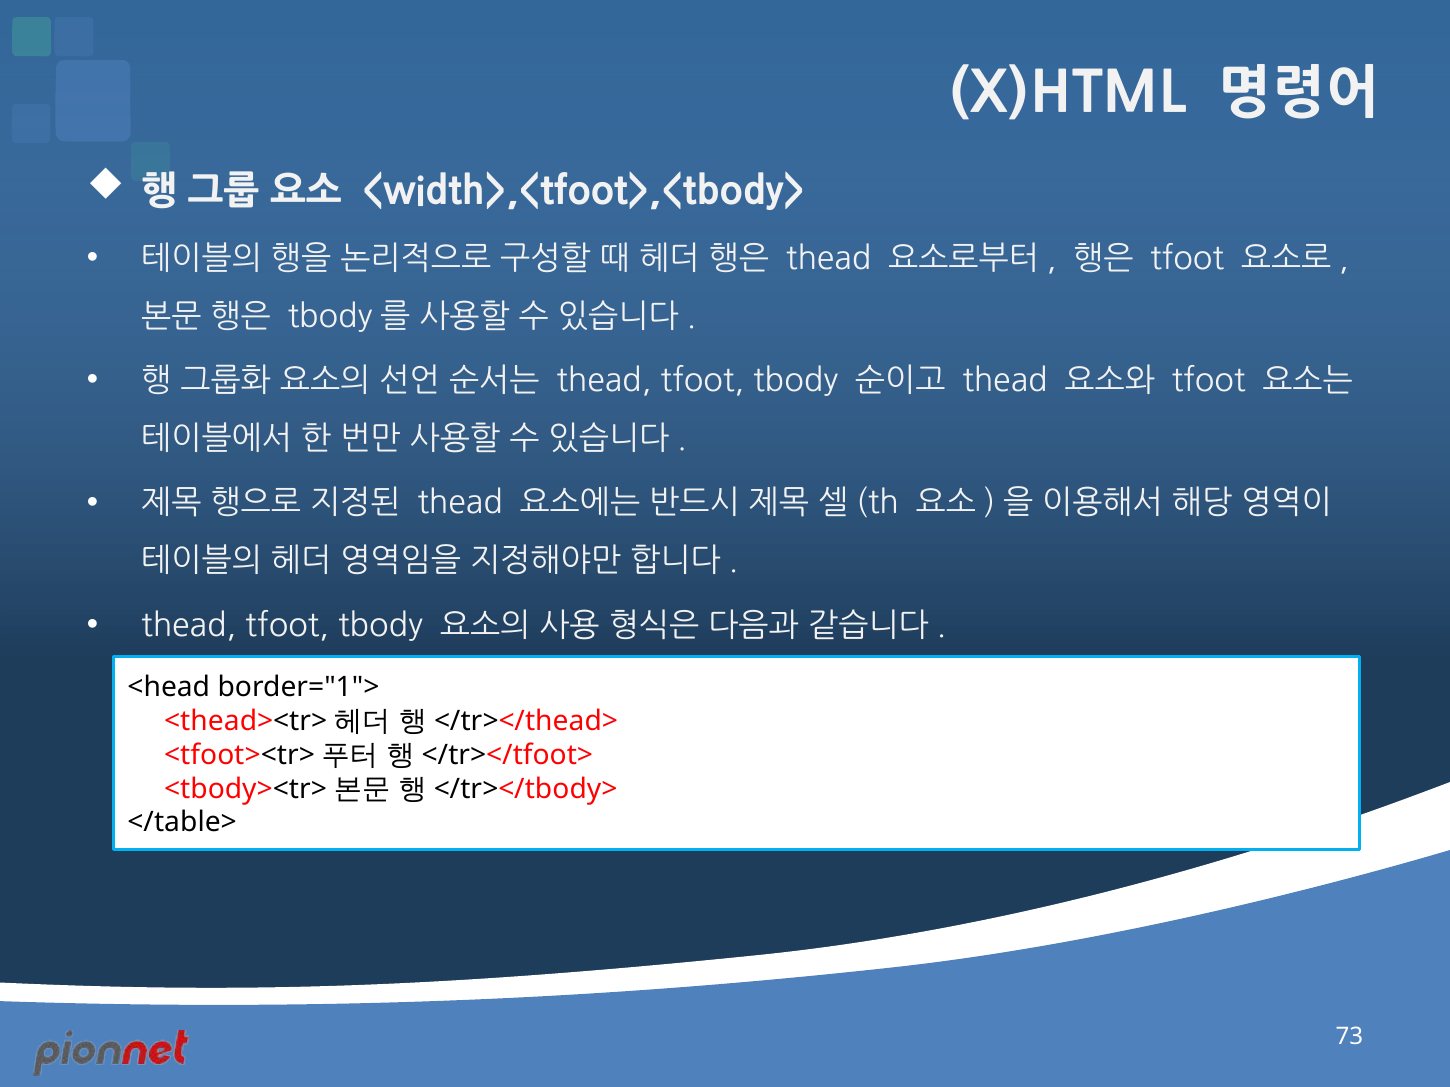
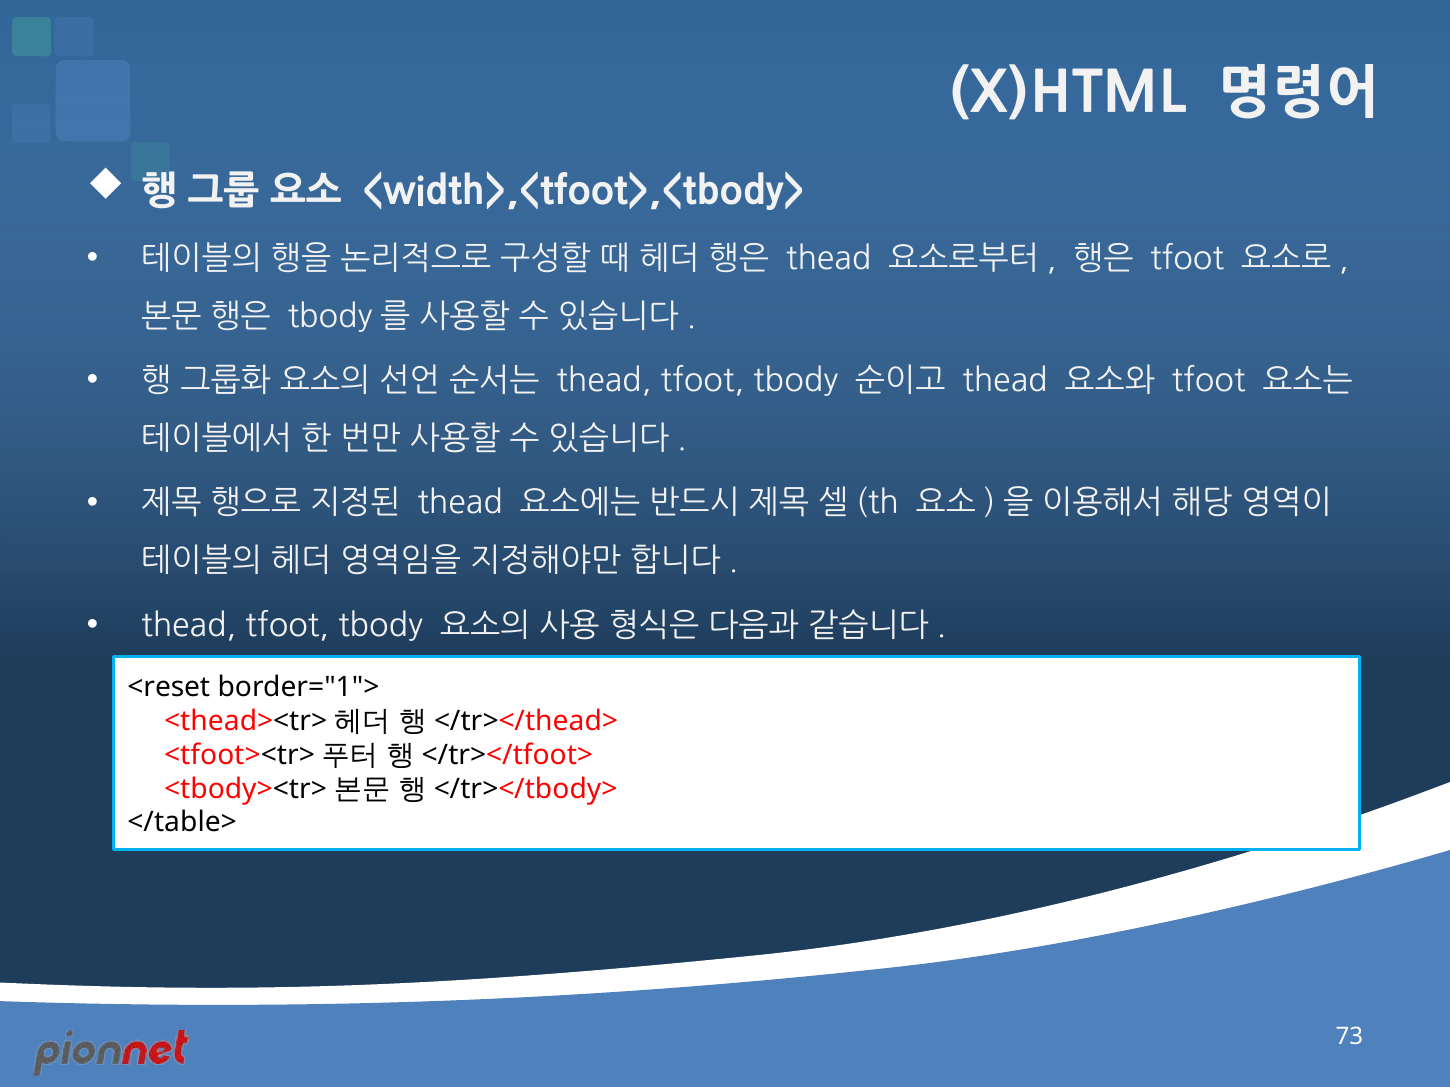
<head: <head -> <reset (169, 688)
